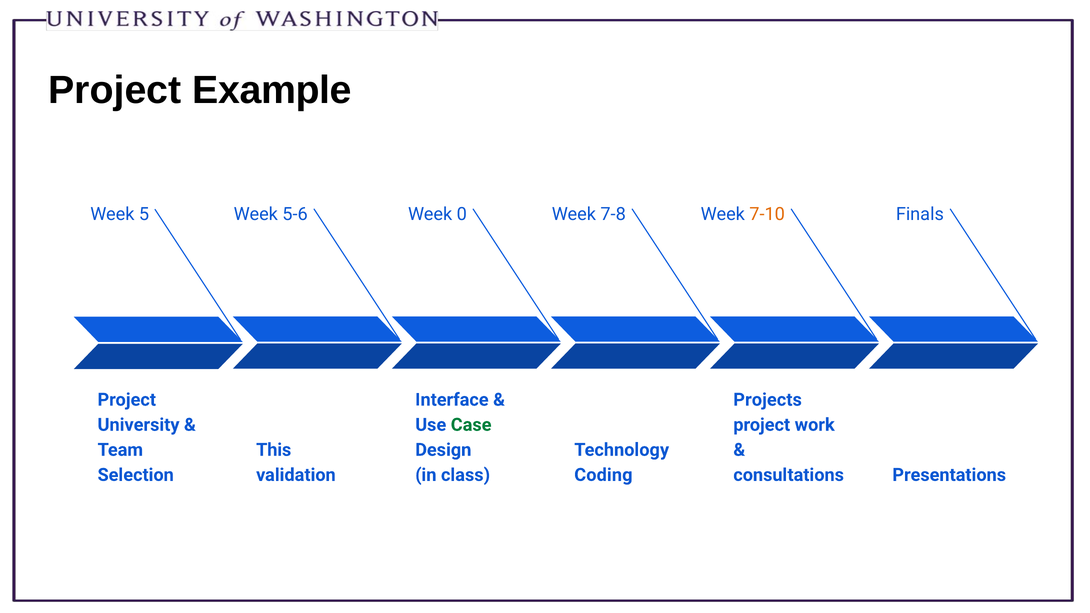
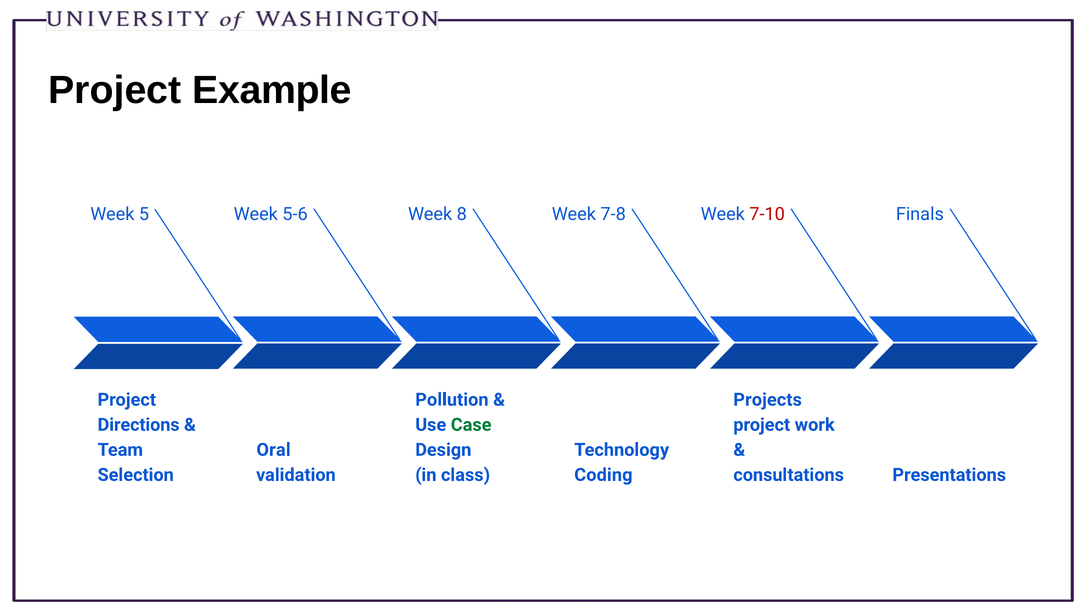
0: 0 -> 8 (462, 214)
7-10 colour: orange -> red (767, 214)
Interface: Interface -> Pollution (452, 400)
University: University -> Directions (139, 425)
This: This -> Oral (274, 450)
